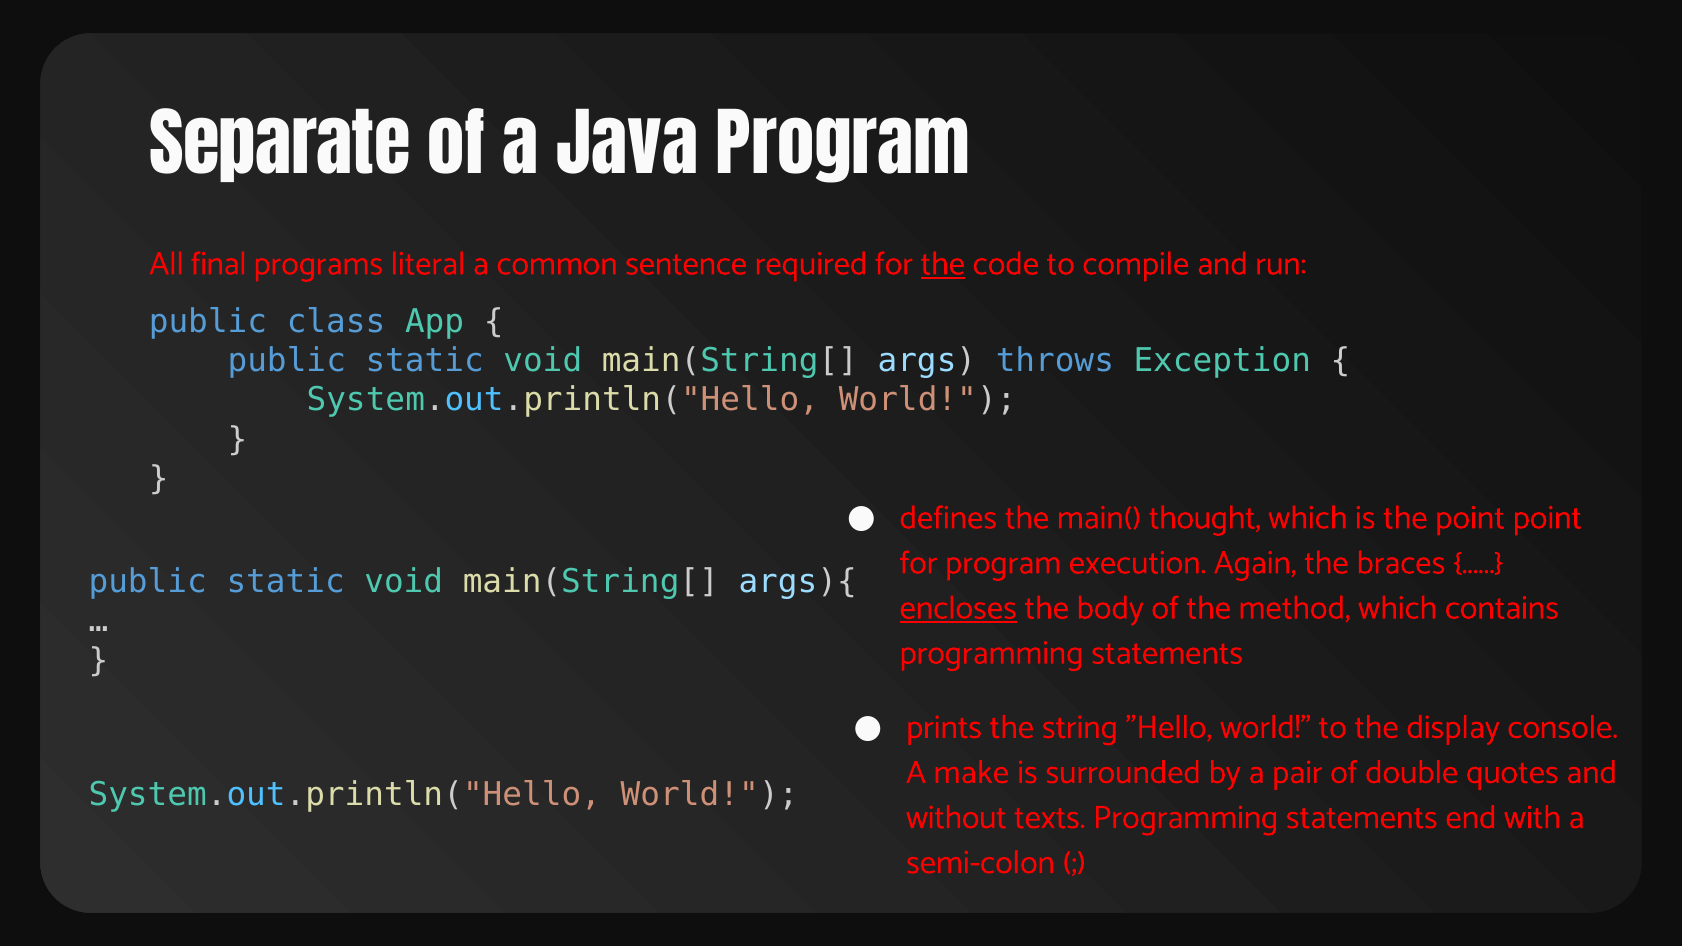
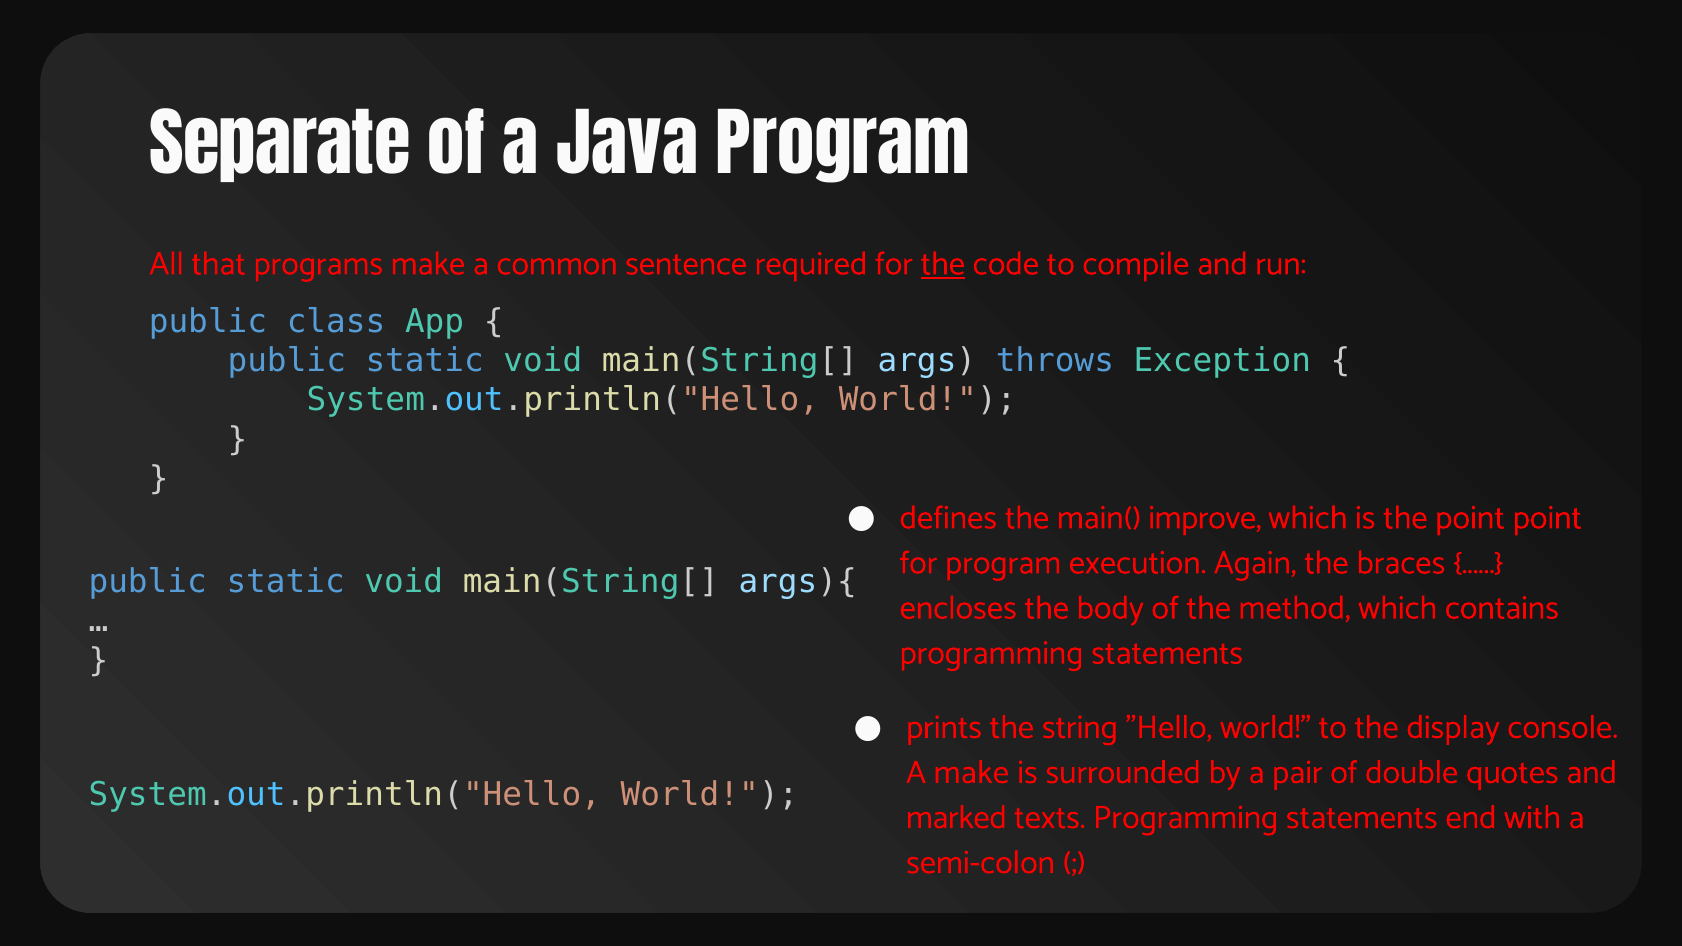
final: final -> that (219, 264)
programs literal: literal -> make (428, 264)
thought: thought -> improve (1205, 518)
encloses underline: present -> none (958, 608)
without: without -> marked (956, 817)
